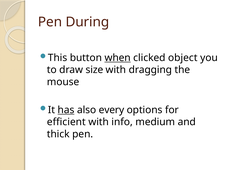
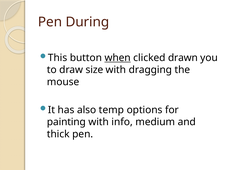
object: object -> drawn (183, 58)
has underline: present -> none (66, 110)
every: every -> temp (111, 110)
efficient: efficient -> painting (66, 122)
